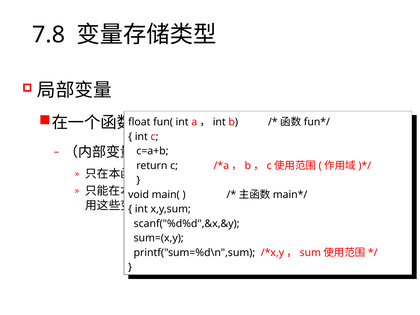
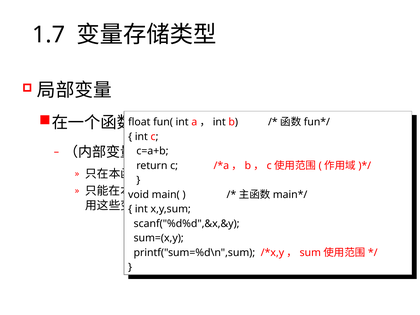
7.8: 7.8 -> 1.7 (49, 35)
